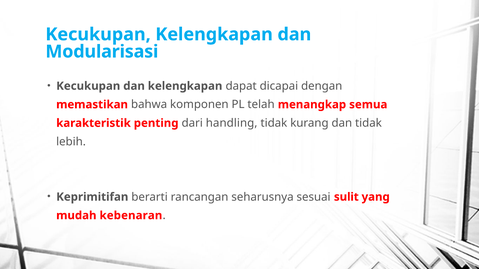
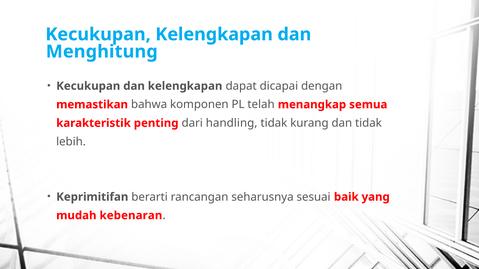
Modularisasi: Modularisasi -> Menghitung (102, 52)
sulit: sulit -> baik (346, 197)
